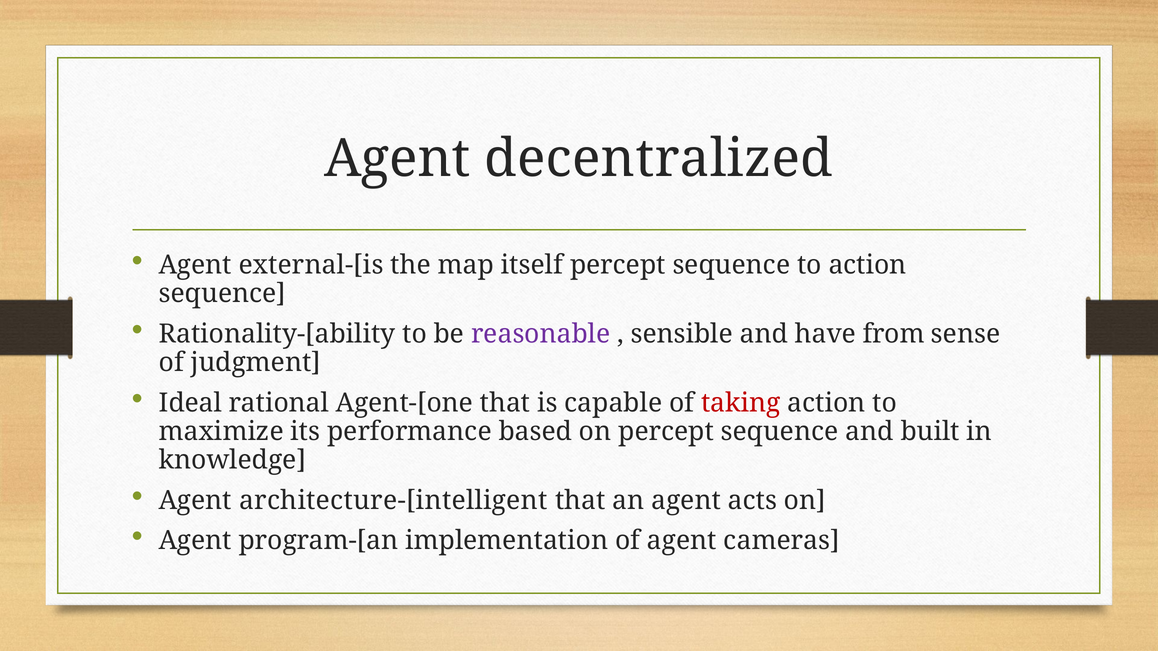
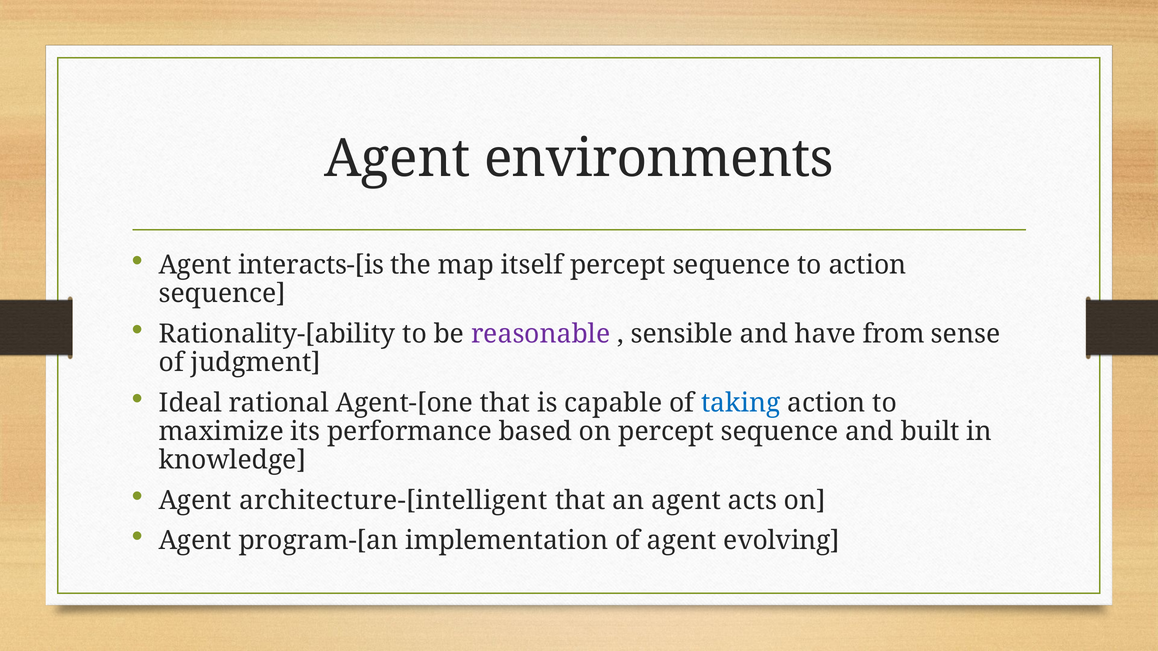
decentralized: decentralized -> environments (659, 159)
external-[is: external-[is -> interacts-[is (311, 265)
taking colour: red -> blue (741, 403)
cameras: cameras -> evolving (782, 541)
